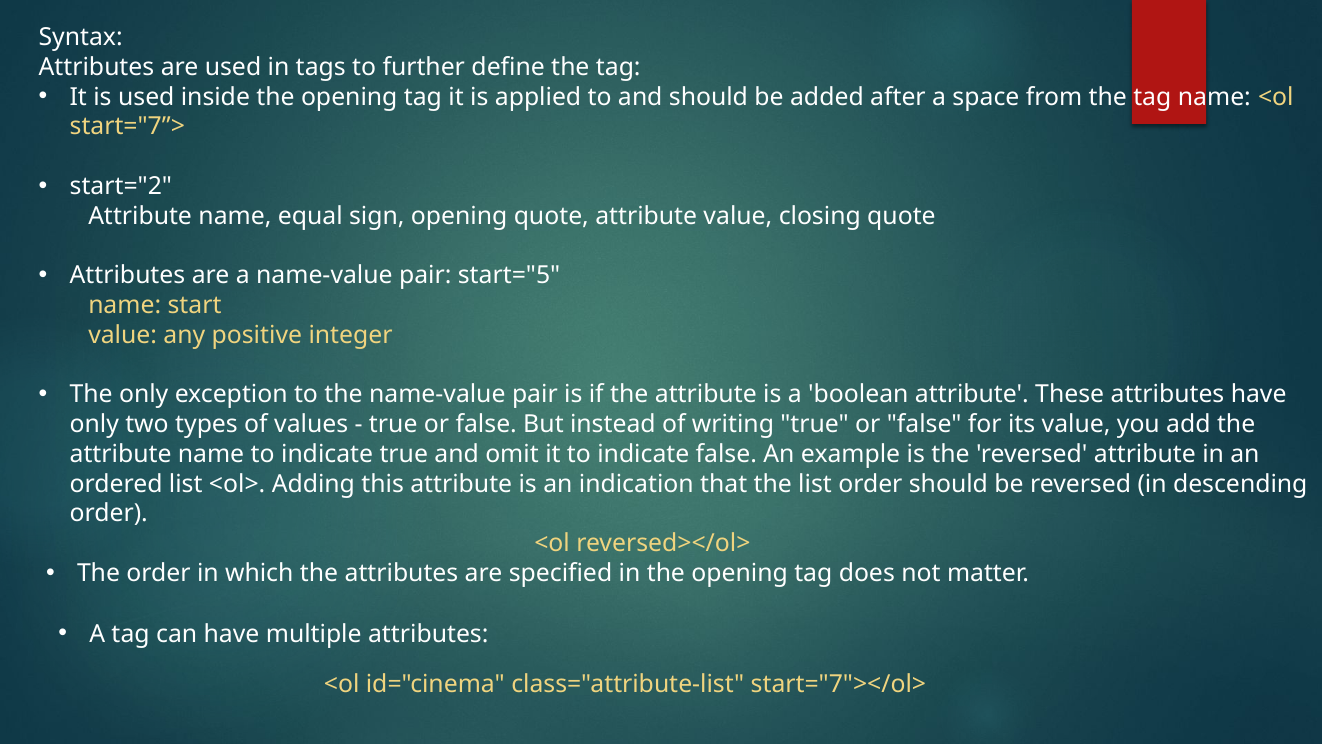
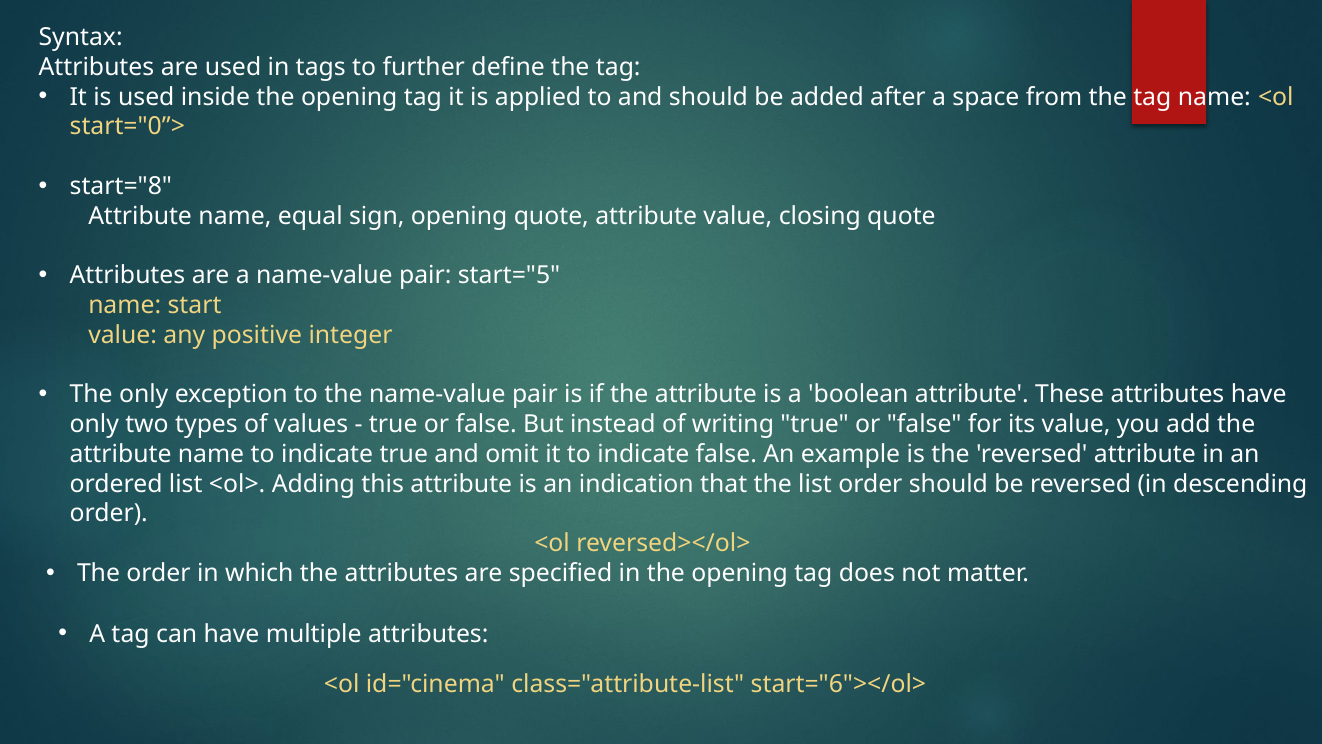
start="7”>: start="7”> -> start="0”> (127, 127)
start="2: start="2 -> start="8 (121, 186)
start="7"></ol>: start="7"></ol> -> start="6"></ol> (838, 684)
